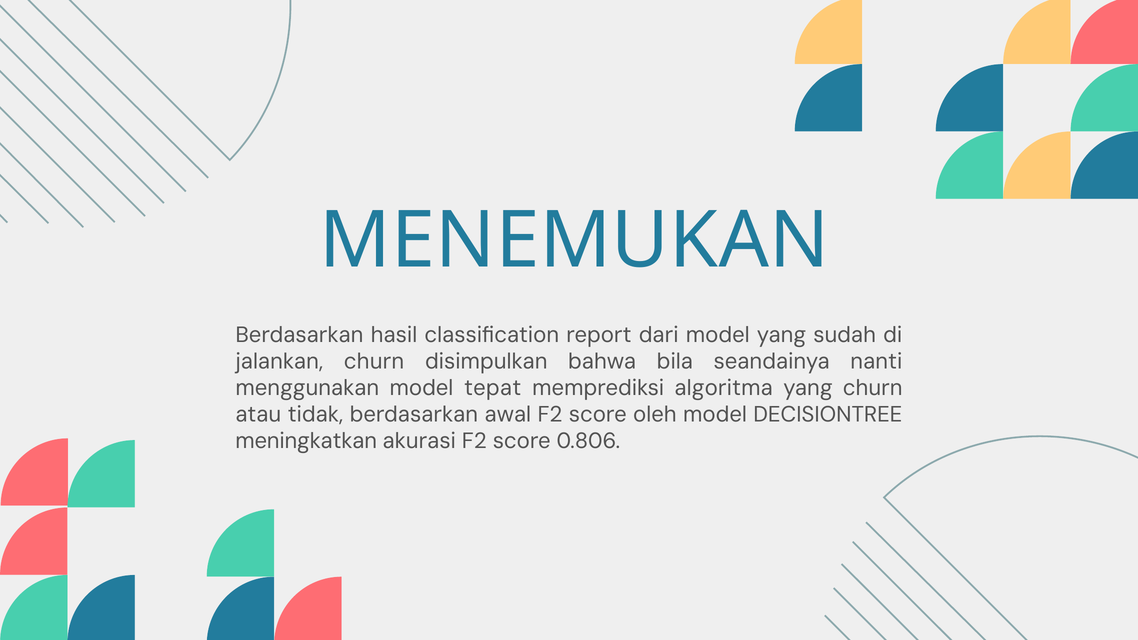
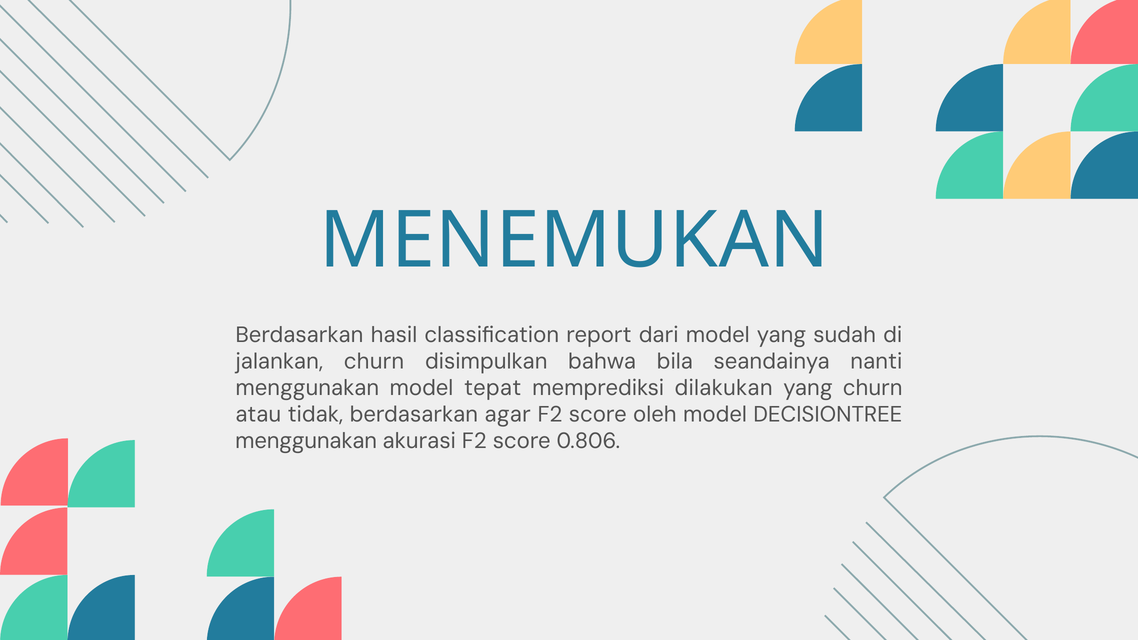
algoritma: algoritma -> dilakukan (724, 388)
awal: awal -> agar (508, 414)
meningkatkan: meningkatkan -> menggunakan (306, 441)
